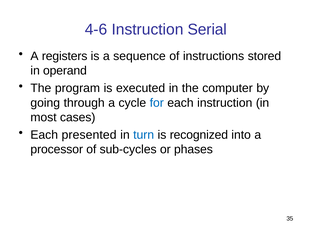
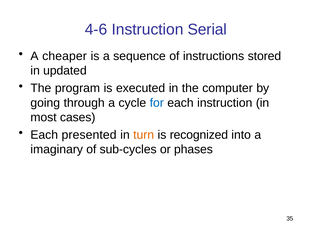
registers: registers -> cheaper (65, 56)
operand: operand -> updated (65, 71)
turn colour: blue -> orange (144, 135)
processor: processor -> imaginary (57, 149)
